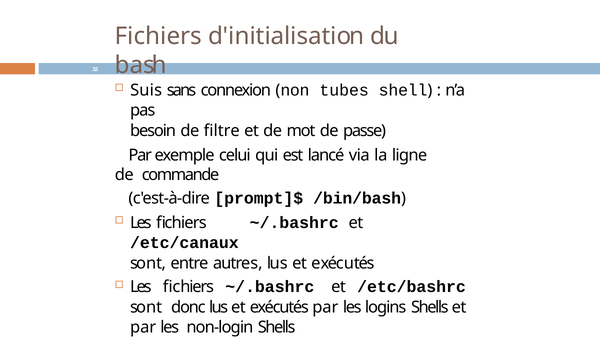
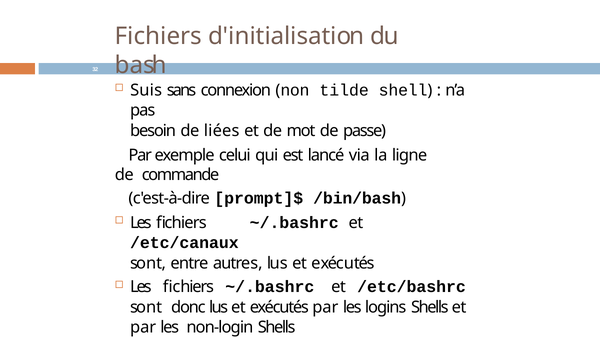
tubes: tubes -> tilde (344, 90)
filtre: filtre -> liées (222, 131)
